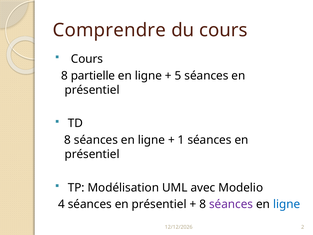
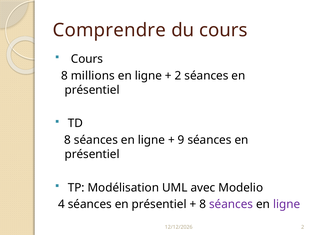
partielle: partielle -> millions (93, 76)
5: 5 -> 2 (178, 76)
1: 1 -> 9 (181, 140)
ligne colour: blue -> purple (287, 204)
